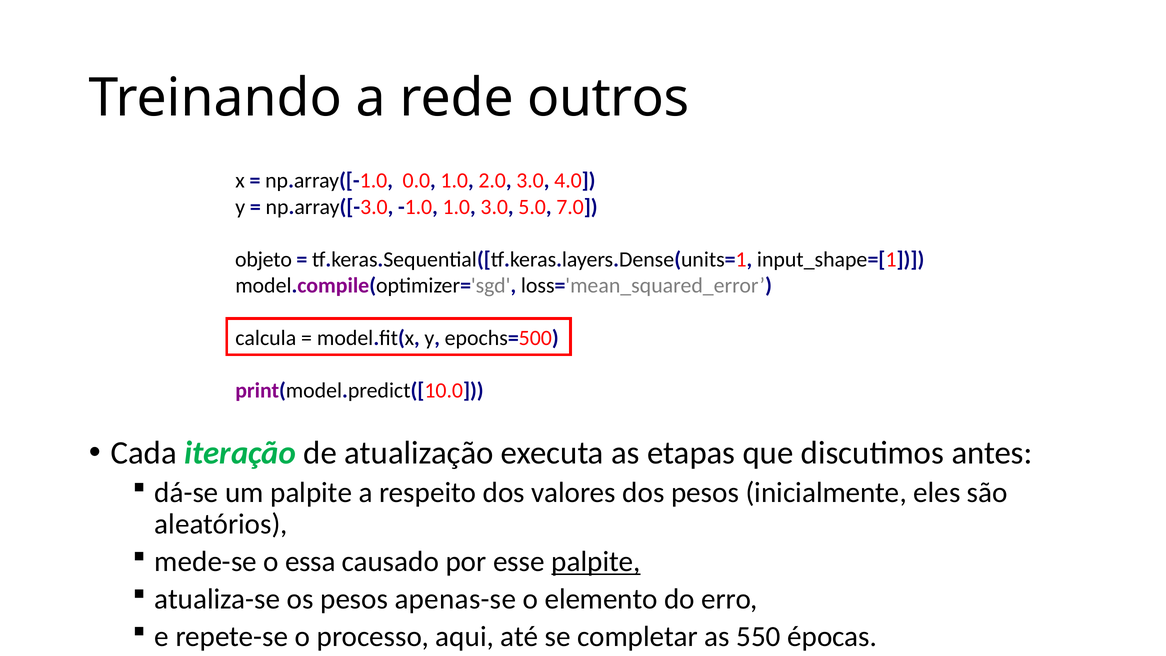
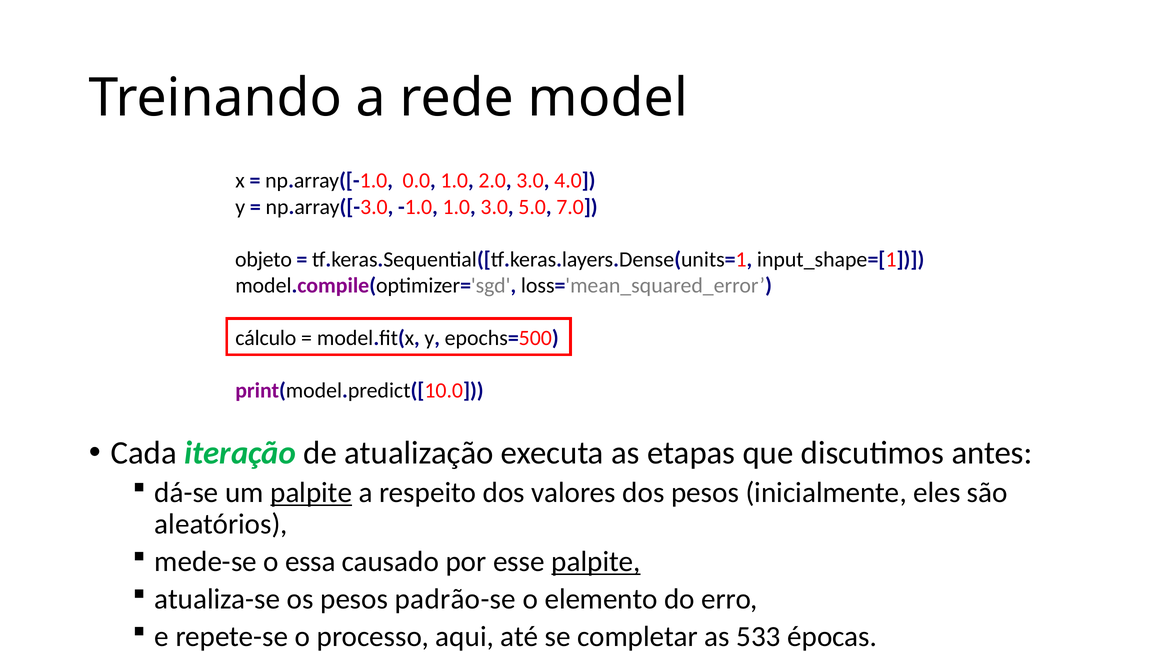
outros: outros -> model (608, 98)
calcula: calcula -> cálculo (266, 338)
palpite underline: none -> present (311, 492)
apenas-se: apenas-se -> padrão-se (455, 599)
550: 550 -> 533 (758, 637)
